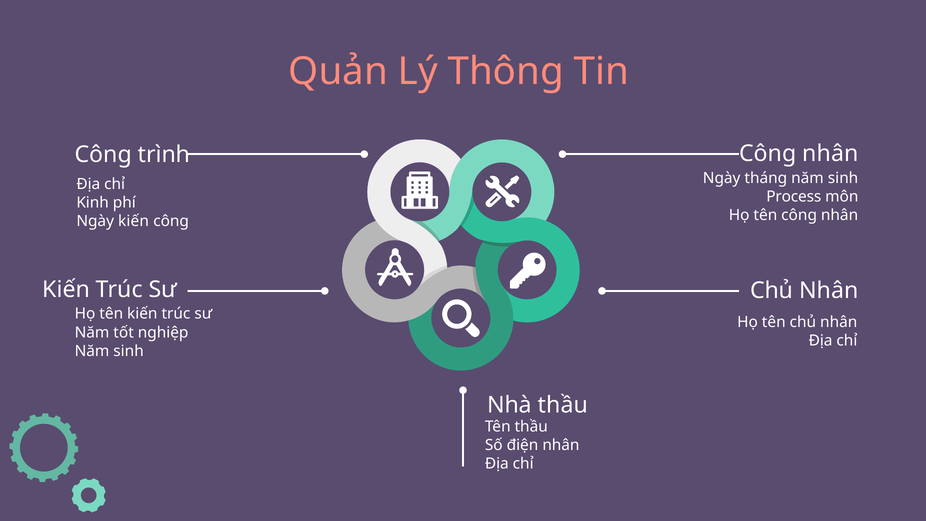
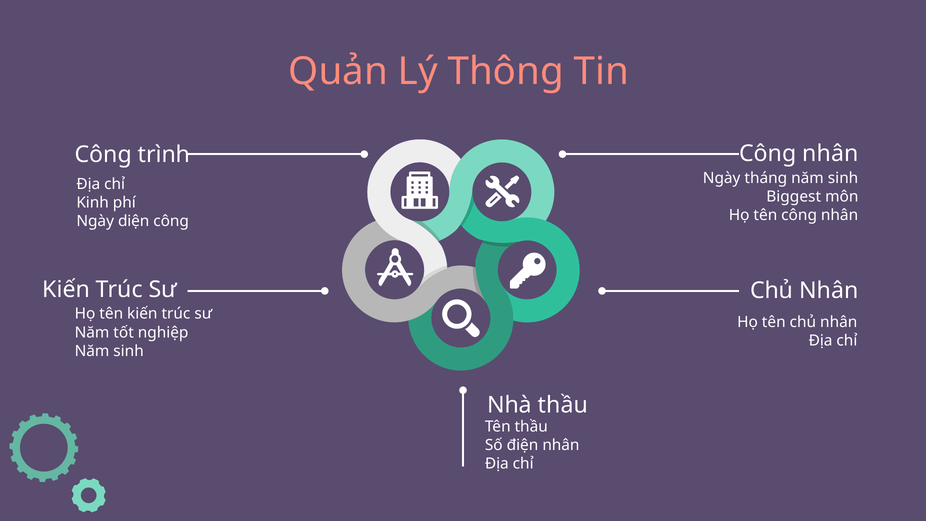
Process: Process -> Biggest (794, 197)
Ngày kiến: kiến -> diện (134, 221)
